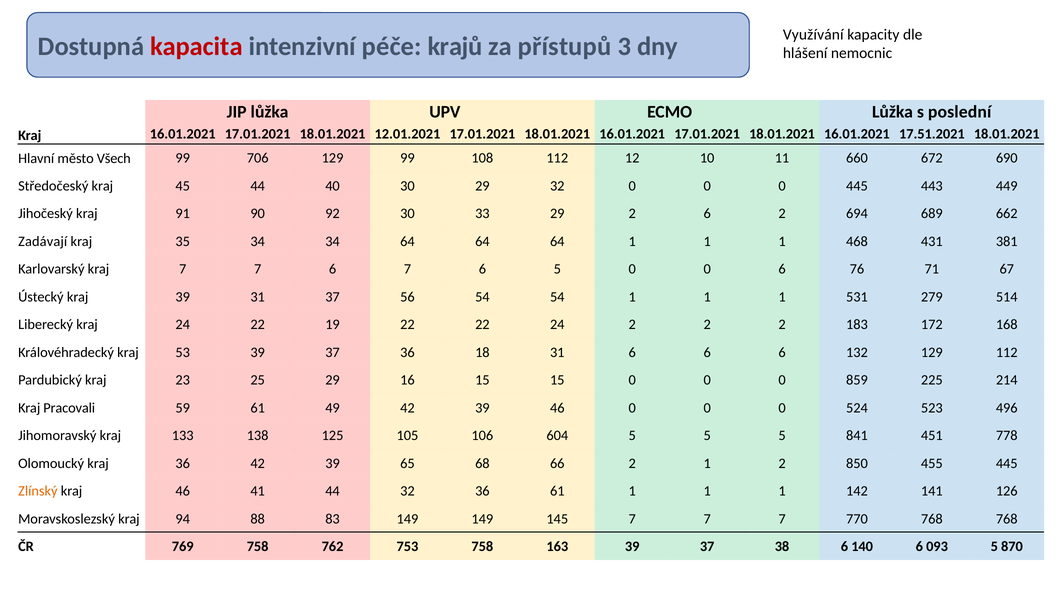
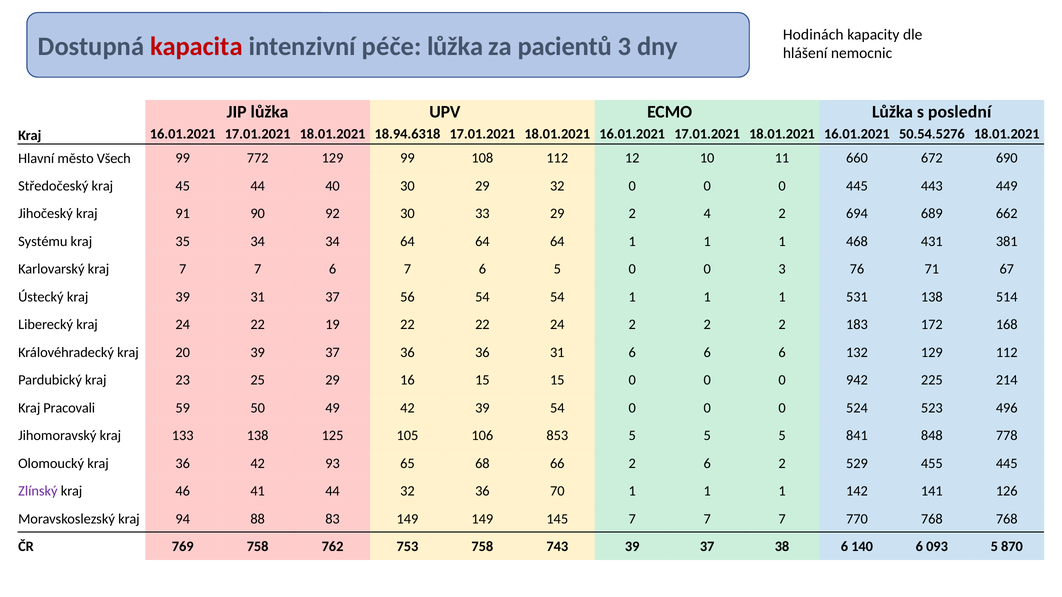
Využívání: Využívání -> Hodinách (813, 35)
péče krajů: krajů -> lůžka (455, 47)
přístupů: přístupů -> pacientů (565, 47)
12.01.2021: 12.01.2021 -> 18.94.6318 (407, 134)
17.51.2021: 17.51.2021 -> 50.54.5276 (932, 134)
706: 706 -> 772 (258, 158)
2 6: 6 -> 4 (707, 214)
Zadávají: Zadávají -> Systému (43, 242)
0 6: 6 -> 3 (782, 269)
531 279: 279 -> 138 (932, 297)
53: 53 -> 20 (183, 353)
36 18: 18 -> 36 (482, 353)
859: 859 -> 942 (857, 380)
59 61: 61 -> 50 (258, 408)
39 46: 46 -> 54 (557, 408)
604: 604 -> 853 (557, 436)
451: 451 -> 848 (932, 436)
36 42 39: 39 -> 93 (333, 464)
2 1: 1 -> 6 (707, 464)
850: 850 -> 529 (857, 464)
Zlínský colour: orange -> purple (38, 491)
36 61: 61 -> 70 (557, 491)
163: 163 -> 743 (557, 547)
